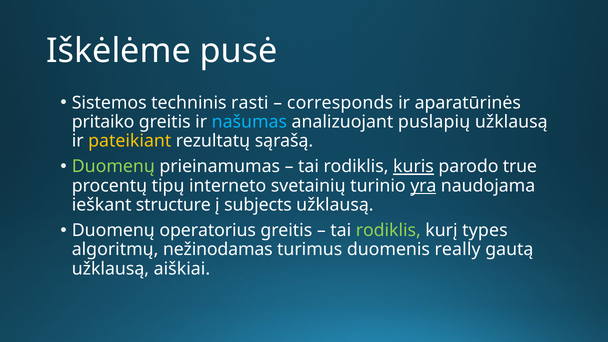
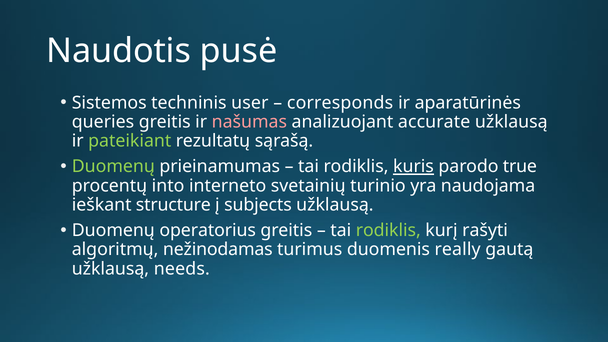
Iškėlėme: Iškėlėme -> Naudotis (119, 51)
rasti: rasti -> user (250, 103)
pritaiko: pritaiko -> queries (103, 122)
našumas colour: light blue -> pink (249, 122)
puslapių: puslapių -> accurate (434, 122)
pateikiant colour: yellow -> light green (130, 141)
tipų: tipų -> into (168, 186)
yra underline: present -> none (423, 186)
types: types -> rašyti (485, 230)
aiškiai: aiškiai -> needs (182, 269)
